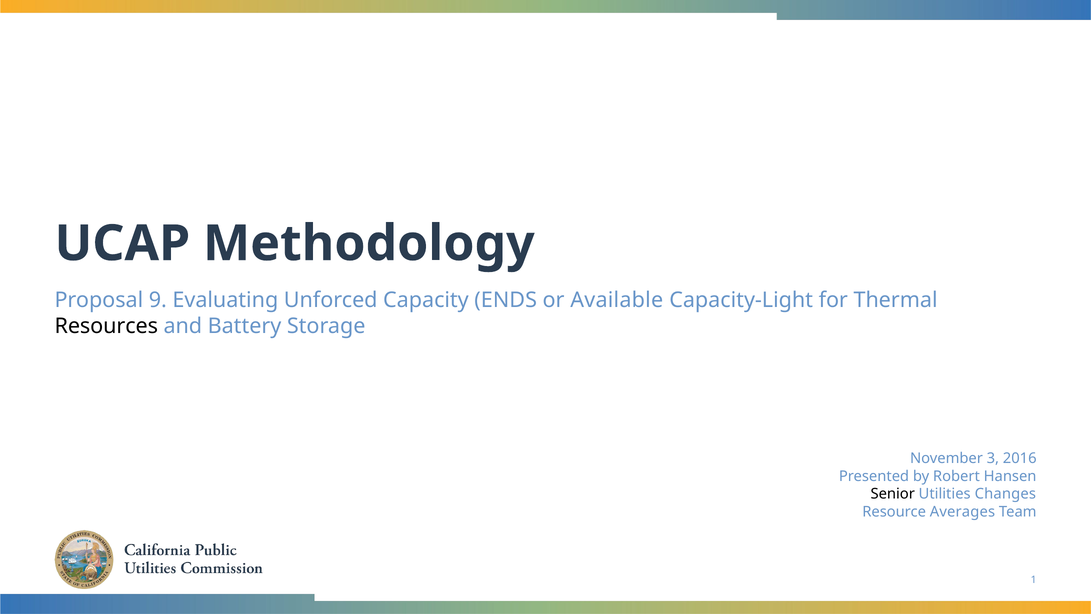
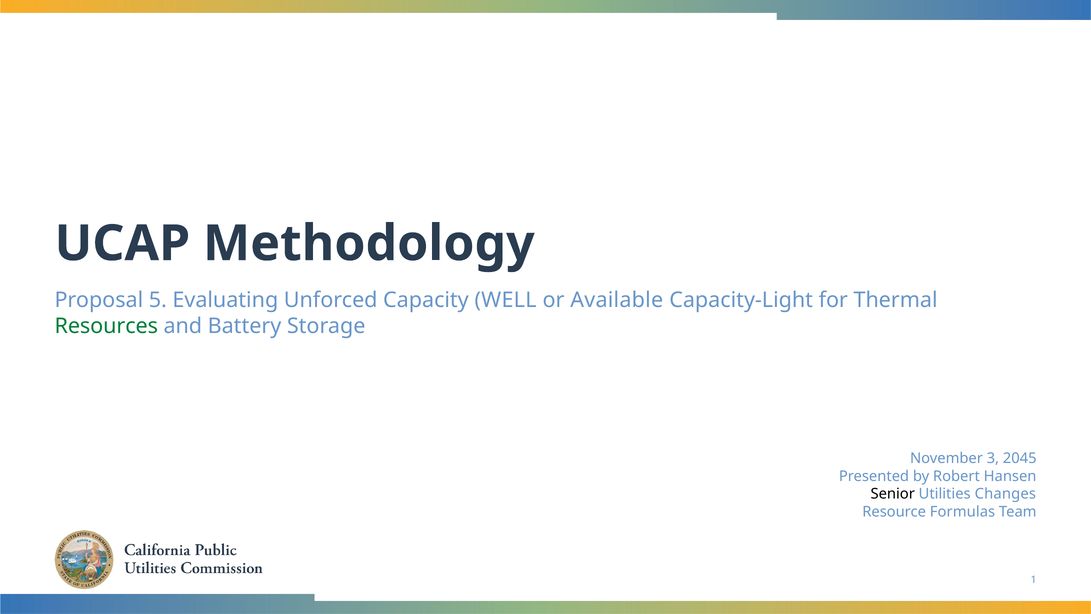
9: 9 -> 5 (158, 300)
ENDS: ENDS -> WELL (506, 300)
Resources colour: black -> green (106, 326)
2016: 2016 -> 2045 (1020, 458)
Averages: Averages -> Formulas (963, 511)
